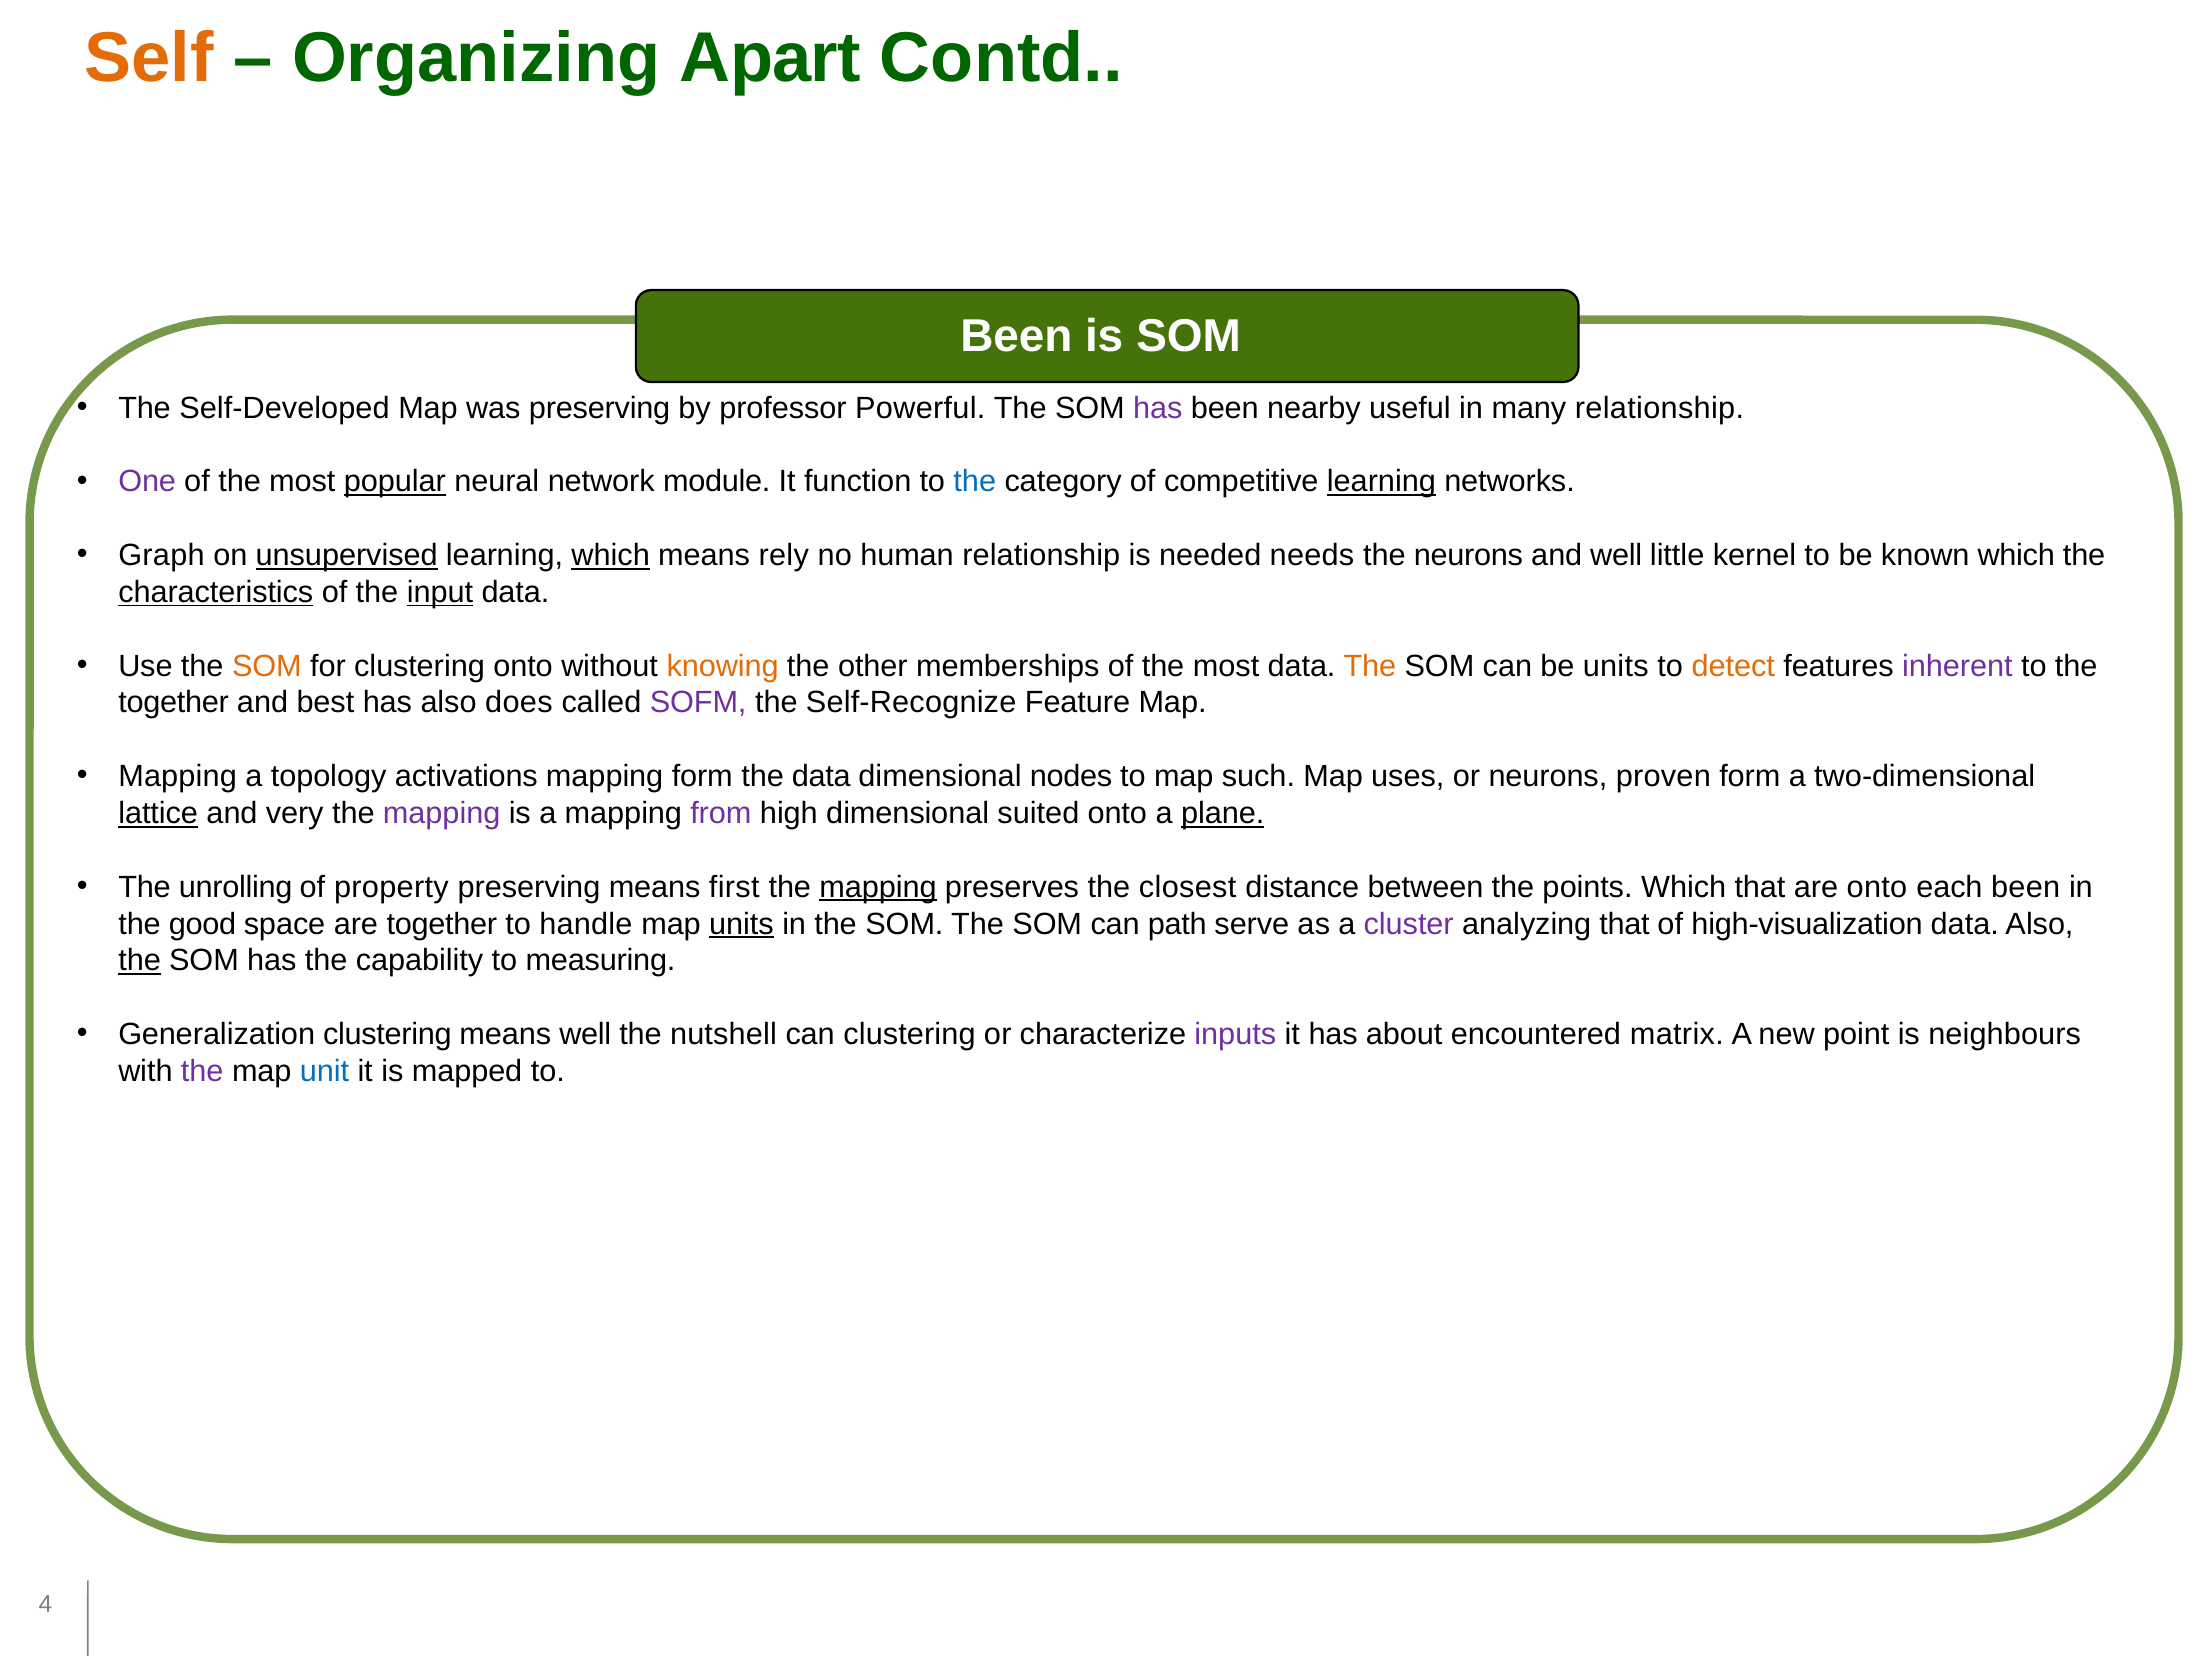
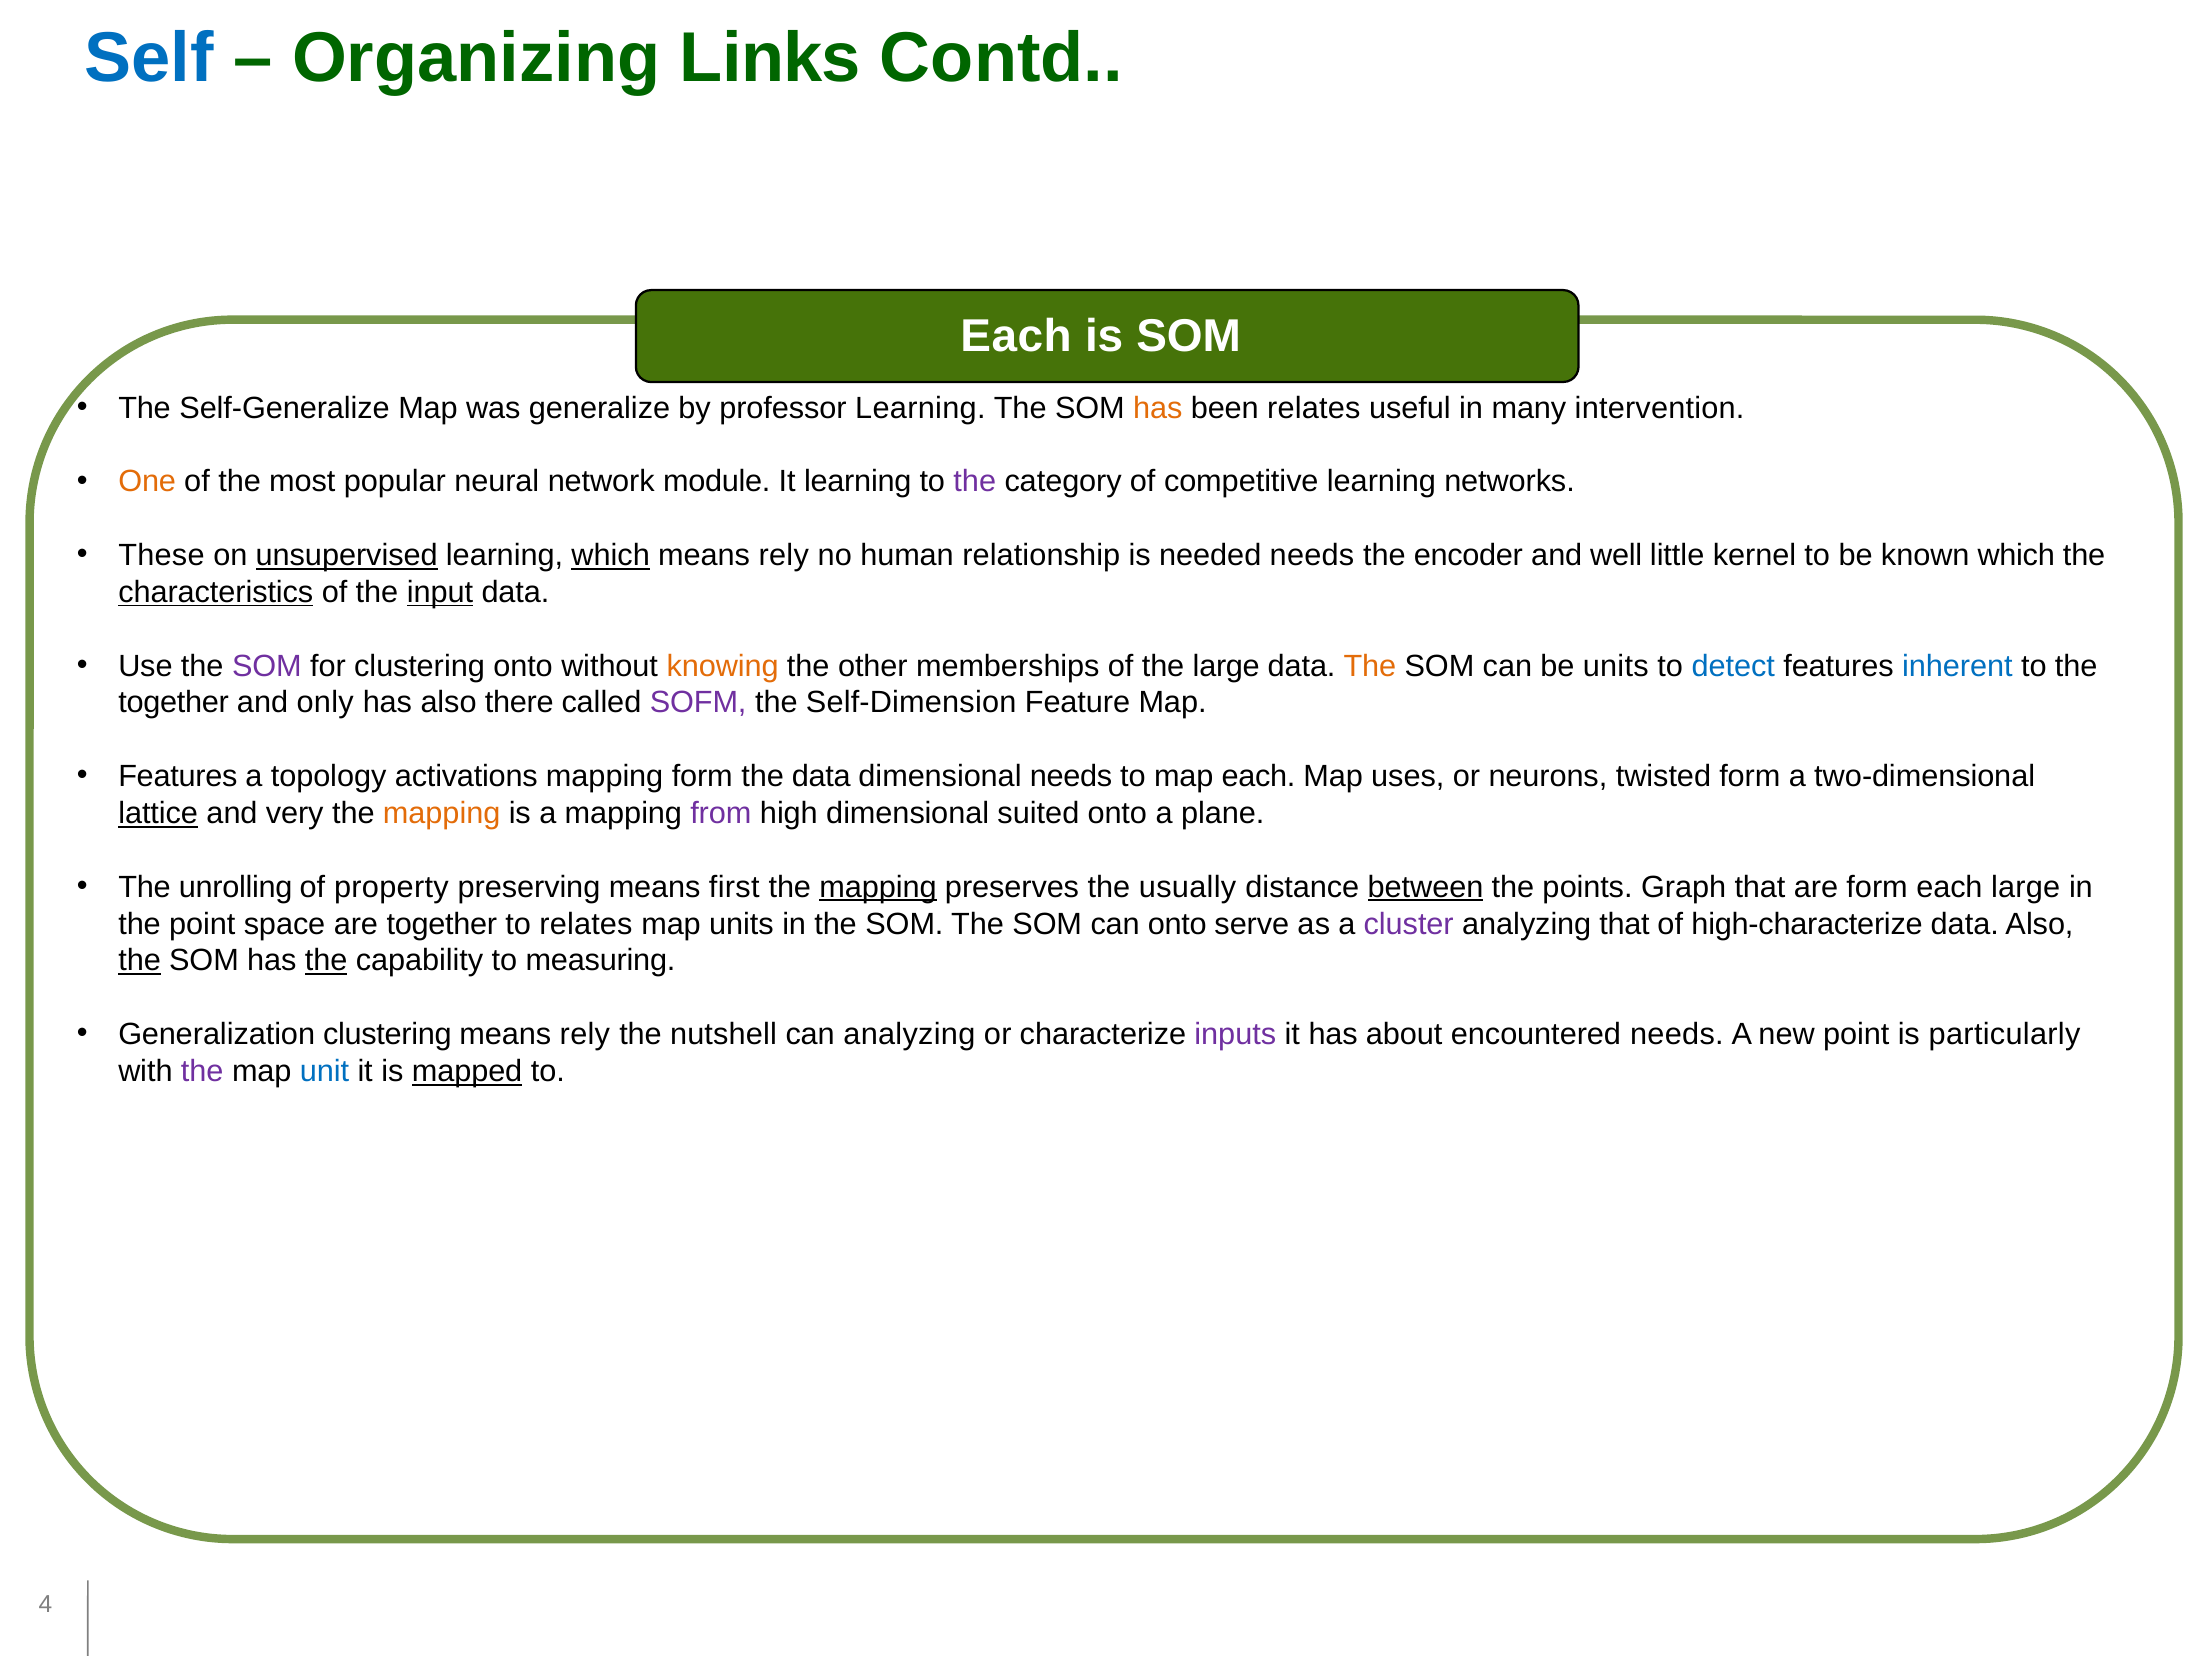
Self colour: orange -> blue (149, 58)
Apart: Apart -> Links (771, 58)
Been: Been -> Each (1016, 336)
Self-Developed: Self-Developed -> Self-Generalize (285, 408)
was preserving: preserving -> generalize (600, 408)
professor Powerful: Powerful -> Learning (920, 408)
has colour: purple -> orange (1158, 408)
been nearby: nearby -> relates (1314, 408)
many relationship: relationship -> intervention (1660, 408)
One colour: purple -> orange (147, 482)
popular underline: present -> none (395, 482)
It function: function -> learning (858, 482)
the colour: blue -> purple (975, 482)
learning underline: present -> none (1381, 482)
Graph: Graph -> These (161, 555)
the neurons: neurons -> encoder (1468, 555)
SOM colour: orange -> purple (267, 666)
memberships of the most: most -> large (1226, 666)
detect colour: orange -> blue (1733, 666)
inherent colour: purple -> blue (1957, 666)
best: best -> only (325, 703)
does: does -> there (519, 703)
Self-Recognize: Self-Recognize -> Self-Dimension (911, 703)
Mapping: Mapping -> Features (178, 777)
dimensional nodes: nodes -> needs (1071, 777)
map such: such -> each (1259, 777)
proven: proven -> twisted (1663, 777)
mapping colour: purple -> orange (442, 813)
plane underline: present -> none (1223, 813)
closest: closest -> usually (1188, 887)
between underline: none -> present (1426, 887)
points Which: Which -> Graph (1684, 887)
are onto: onto -> form (1877, 887)
each been: been -> large (2026, 887)
the good: good -> point (202, 924)
to handle: handle -> relates (586, 924)
units underline: present -> none (741, 924)
can path: path -> onto (1177, 924)
high-visualization: high-visualization -> high-characterize (1807, 924)
the underline: none -> present (326, 961)
well: well -> rely (585, 1035)
can clustering: clustering -> analyzing (909, 1035)
encountered matrix: matrix -> needs (1677, 1035)
neighbours: neighbours -> particularly (2005, 1035)
mapped underline: none -> present (467, 1071)
